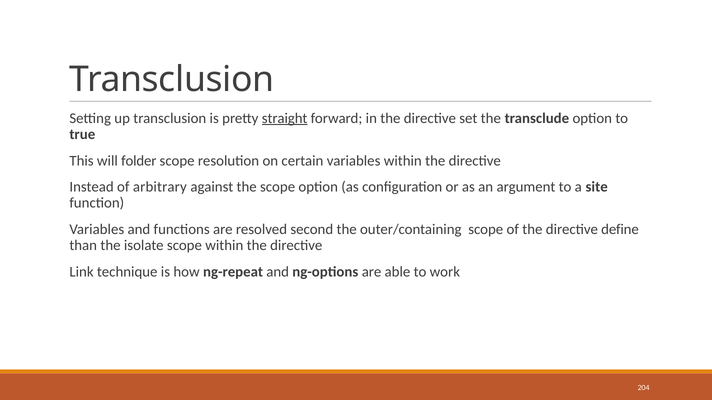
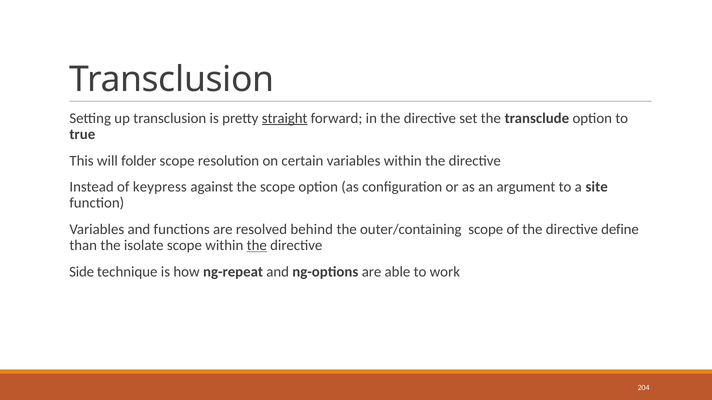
arbitrary: arbitrary -> keypress (160, 187)
second: second -> behind (312, 230)
the underline: none -> present (257, 246)
Link: Link -> Side (82, 272)
